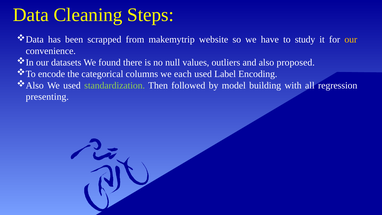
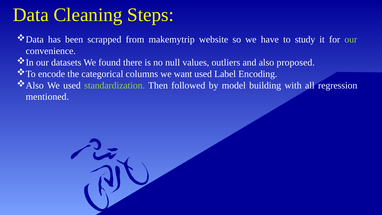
our colour: yellow -> light green (351, 39)
each: each -> want (183, 74)
presenting: presenting -> mentioned (47, 97)
